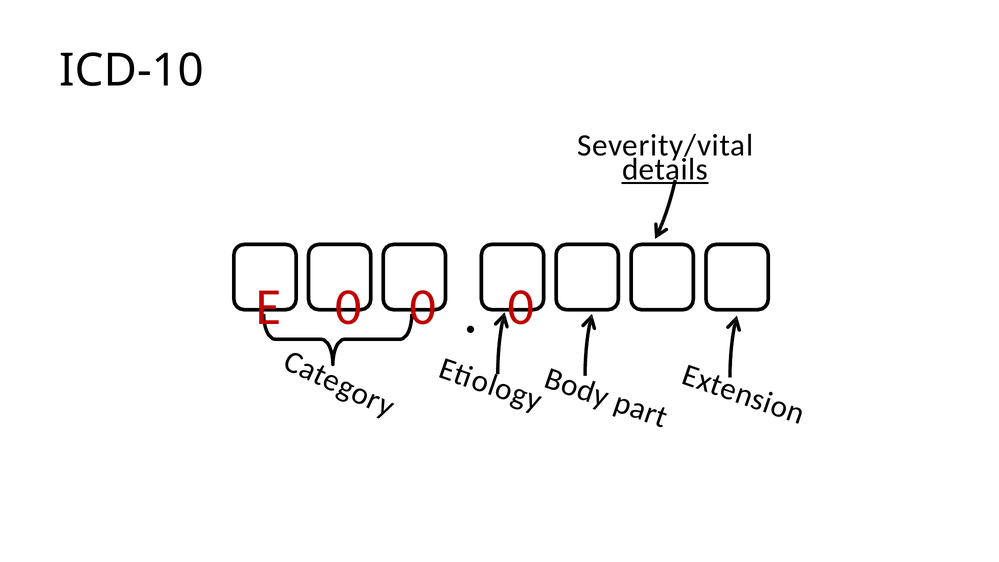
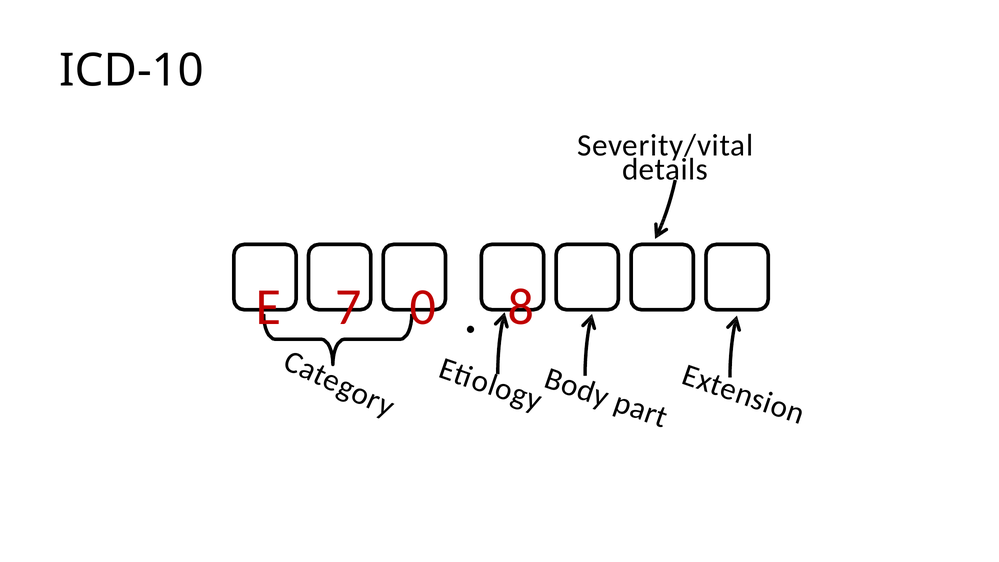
details underline: present -> none (665, 169)
E 0: 0 -> 7 (348, 307)
0: 0 -> 8 (521, 307)
